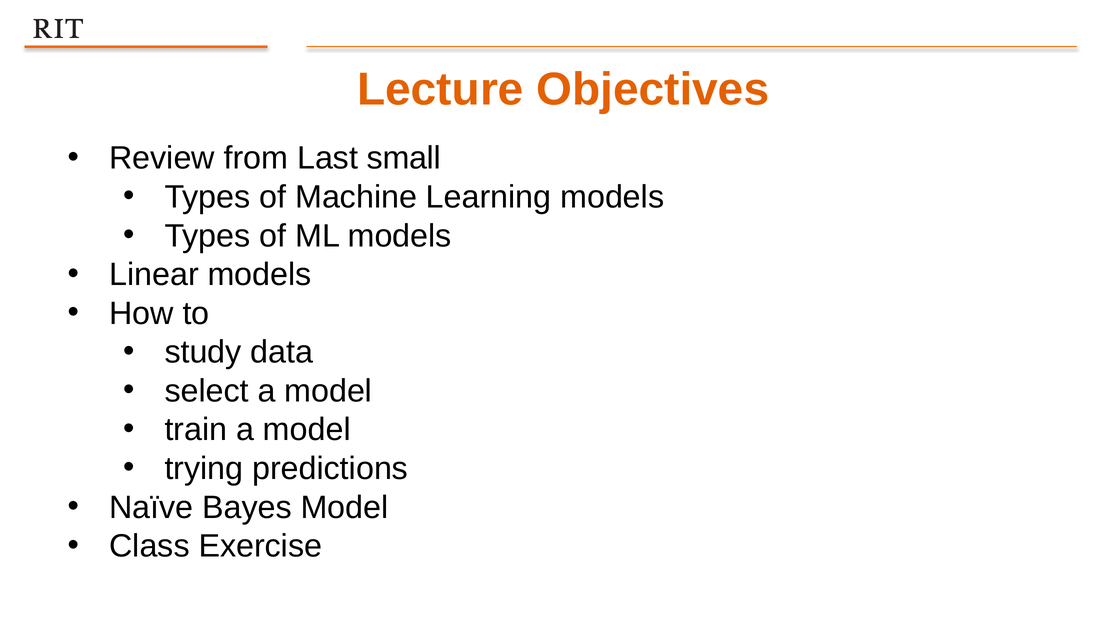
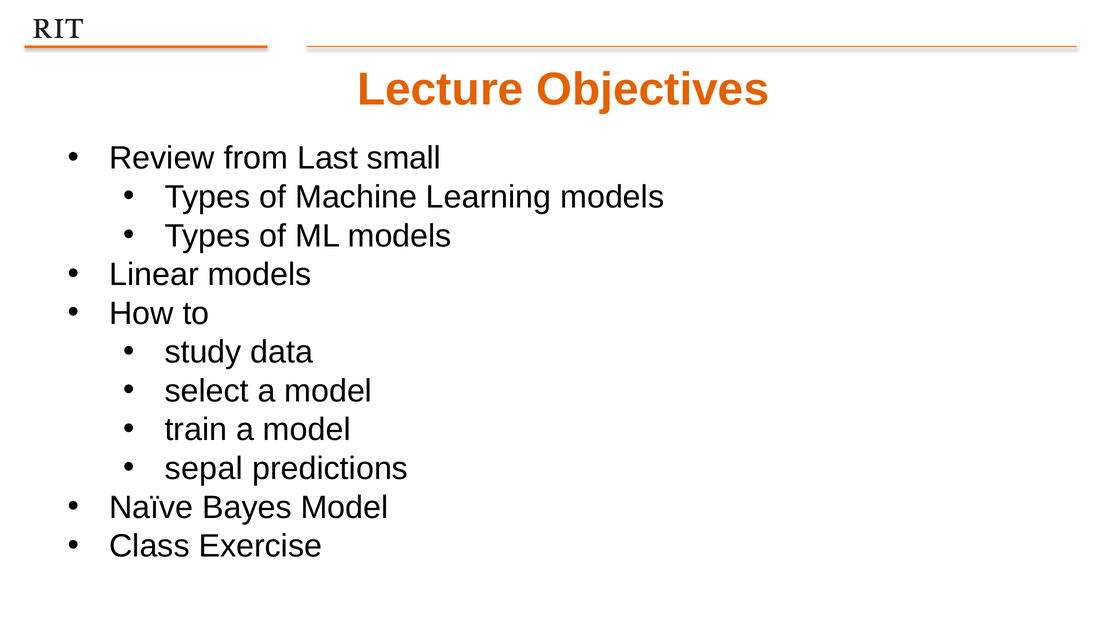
trying: trying -> sepal (204, 468)
